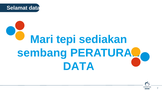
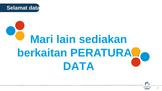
tepi: tepi -> lain (66, 39)
sembang: sembang -> berkaitan (42, 53)
